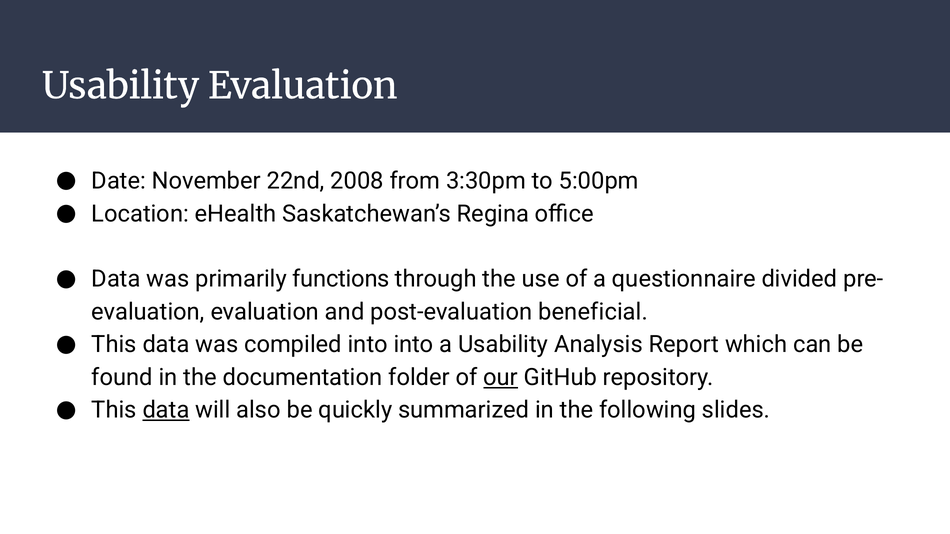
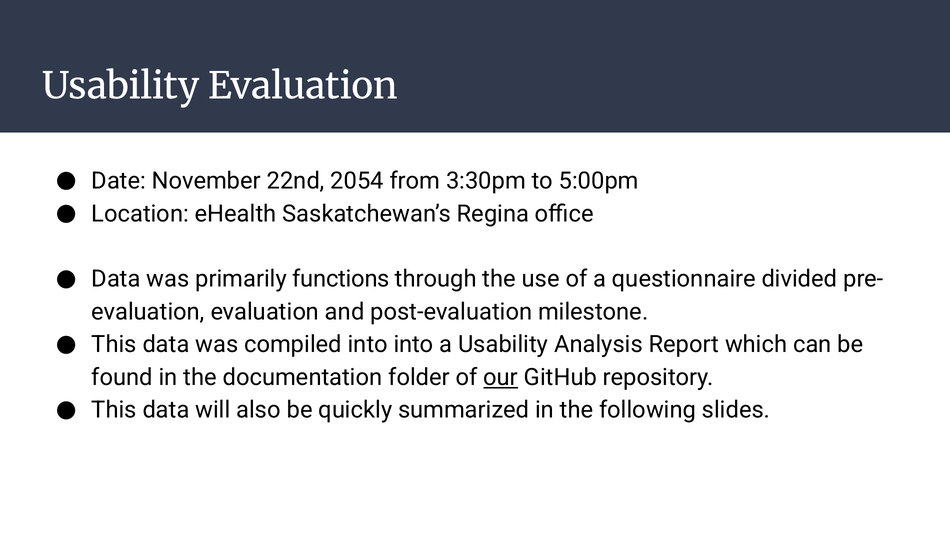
2008: 2008 -> 2054 (357, 181)
beneficial: beneficial -> milestone (593, 312)
data underline: present -> none (166, 410)
